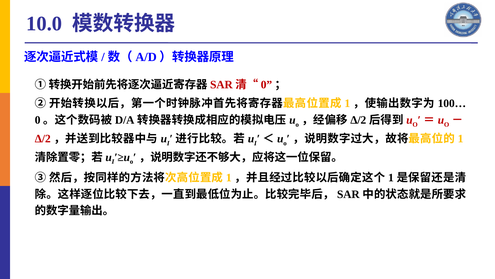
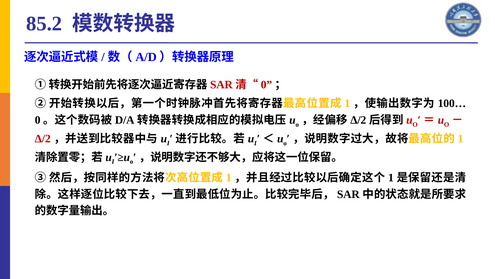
10.0: 10.0 -> 85.2 (44, 24)
